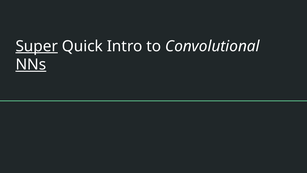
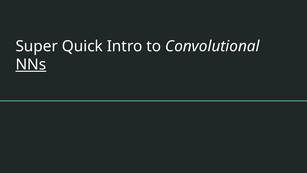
Super underline: present -> none (37, 46)
